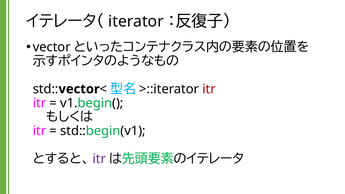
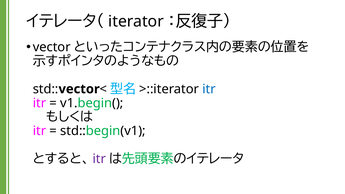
itr colour: red -> blue (209, 89)
